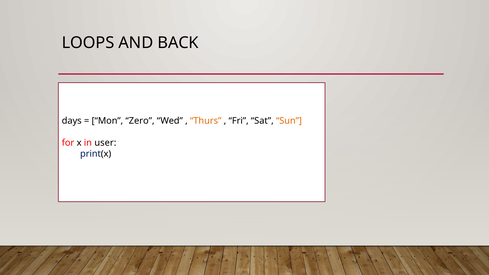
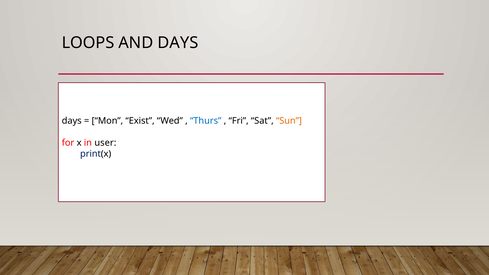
AND BACK: BACK -> DAYS (178, 43)
Zero: Zero -> Exist (140, 121)
Thurs colour: orange -> blue (206, 121)
